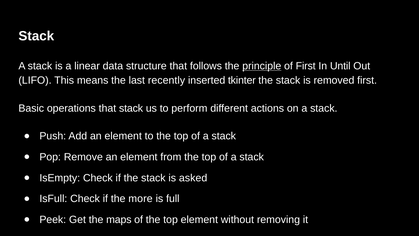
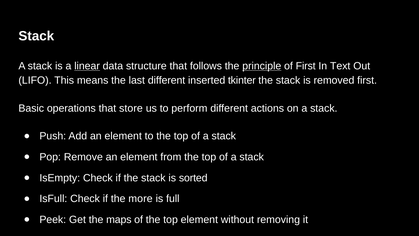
linear underline: none -> present (87, 66)
Until: Until -> Text (340, 66)
last recently: recently -> different (167, 80)
that stack: stack -> store (131, 108)
asked: asked -> sorted (193, 178)
